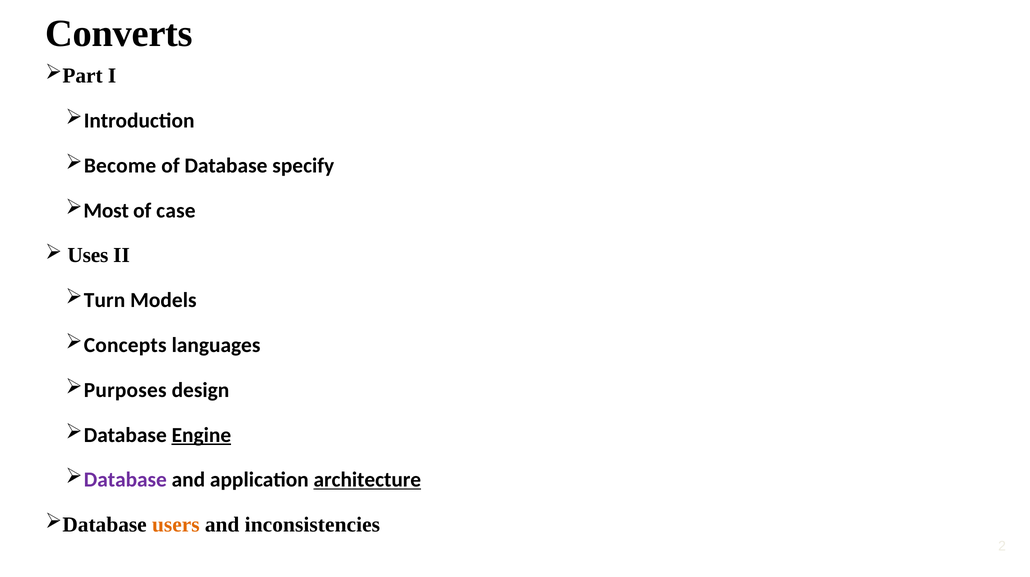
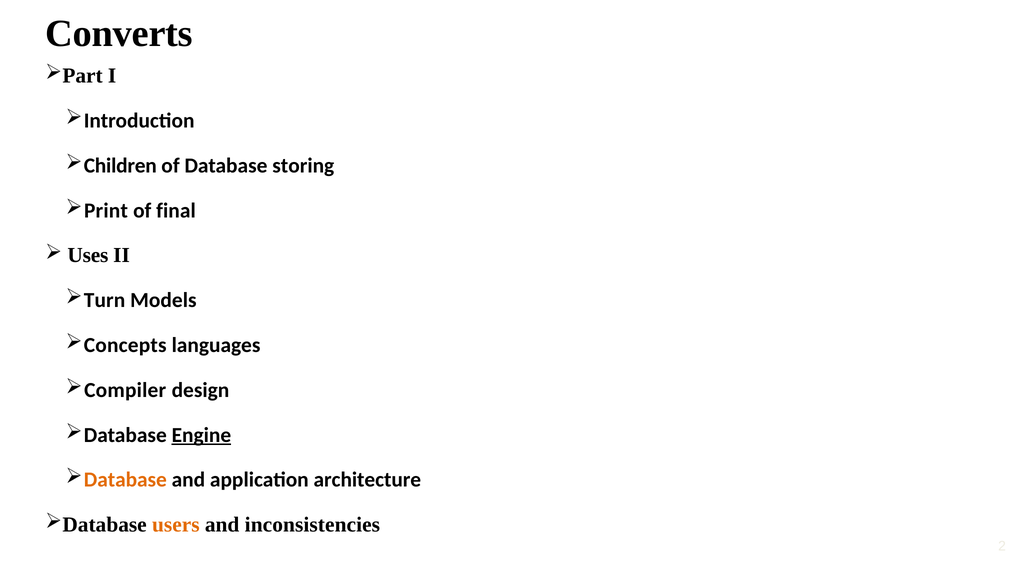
Become: Become -> Children (120, 166)
specify: specify -> storing (303, 166)
Most: Most -> Print (106, 211)
case: case -> final (176, 211)
Purposes: Purposes -> Compiler (125, 390)
Database colour: purple -> orange (125, 480)
architecture underline: present -> none (367, 480)
